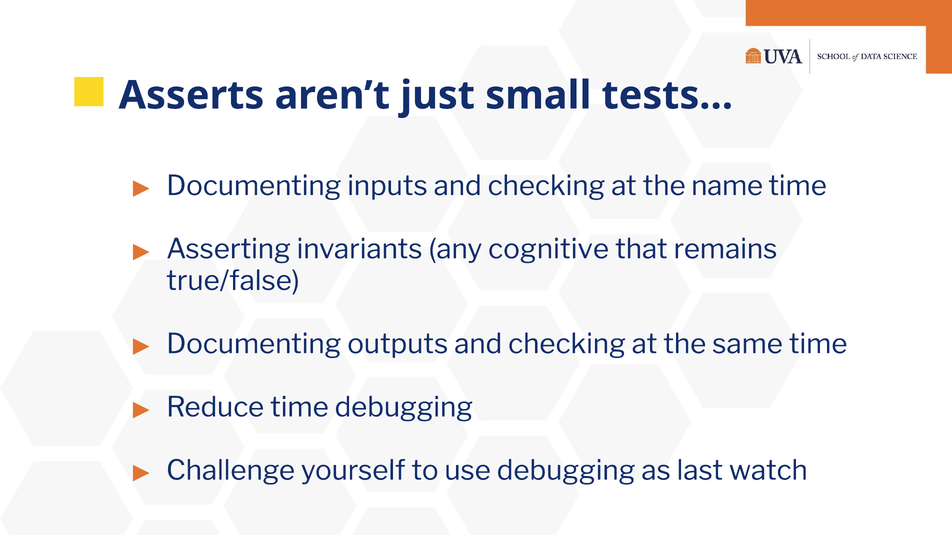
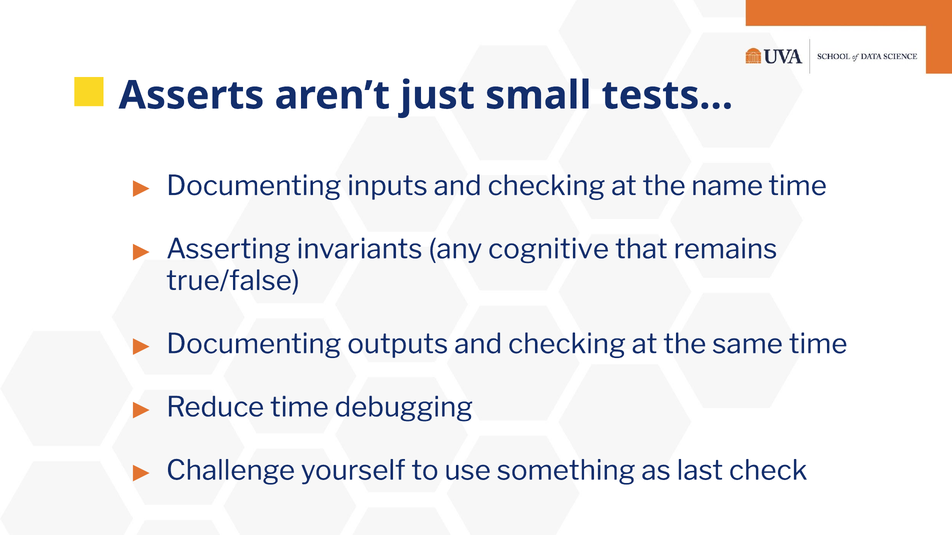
use debugging: debugging -> something (566, 471)
watch: watch -> check (768, 471)
